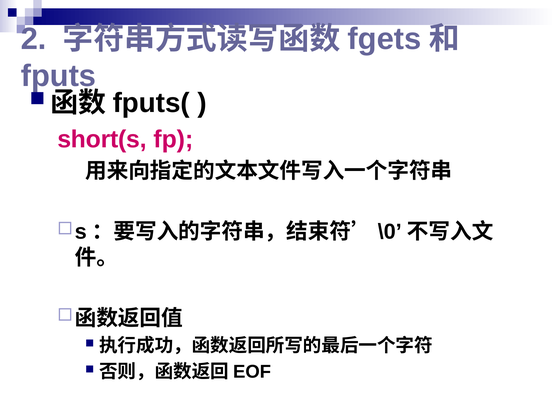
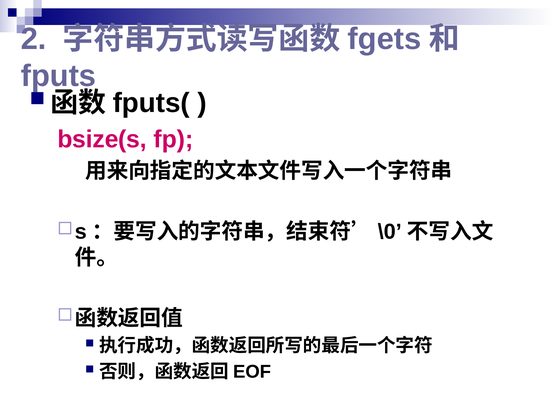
short(s: short(s -> bsize(s (102, 139)
